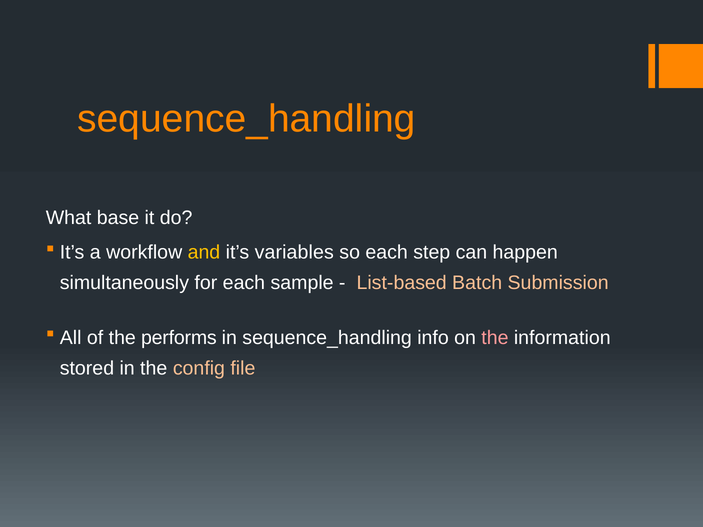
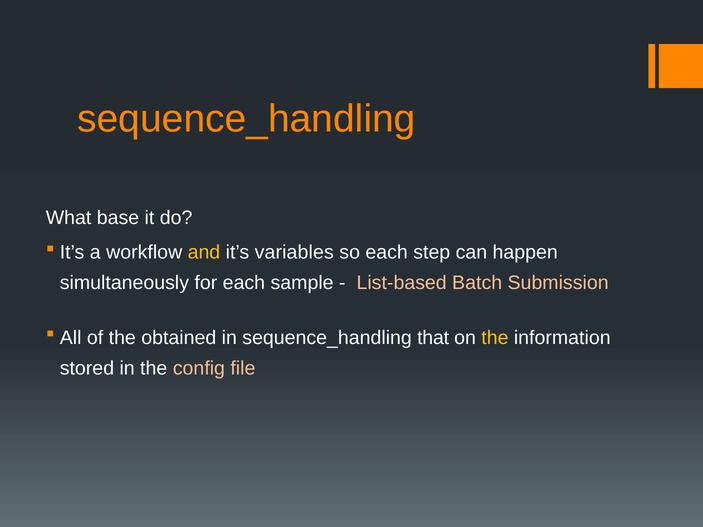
performs: performs -> obtained (179, 338)
info: info -> that (433, 338)
the colour: pink -> yellow (495, 338)
